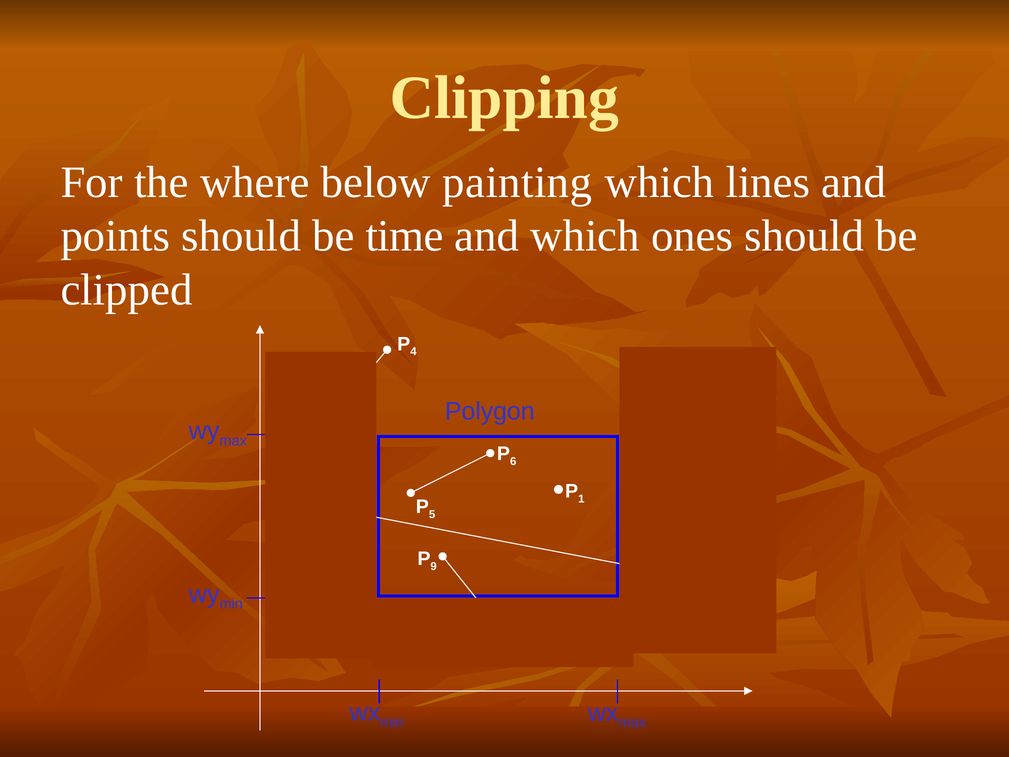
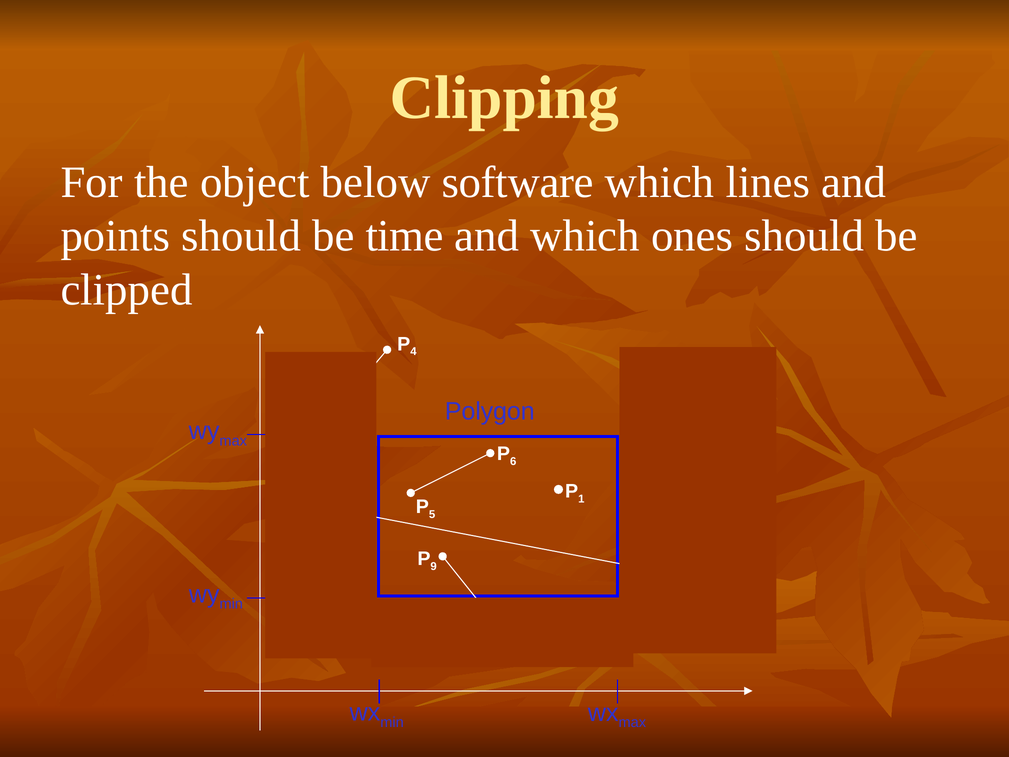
where: where -> object (255, 182)
painting: painting -> software (518, 182)
